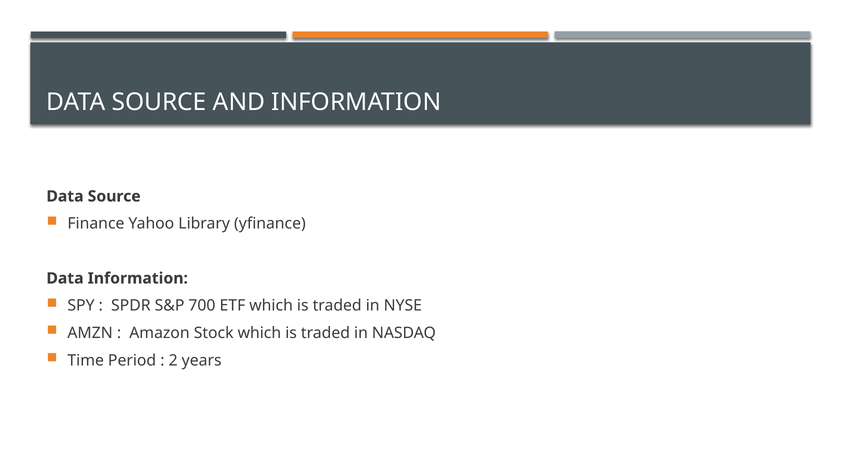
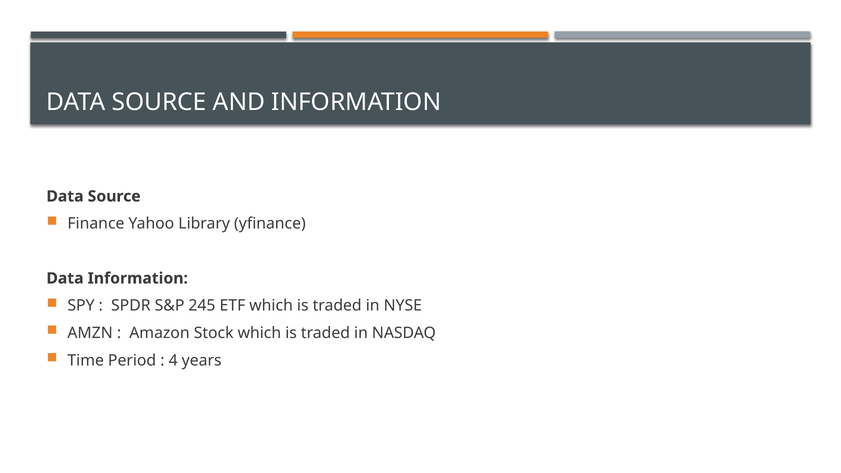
700: 700 -> 245 (202, 306)
2: 2 -> 4 (173, 360)
